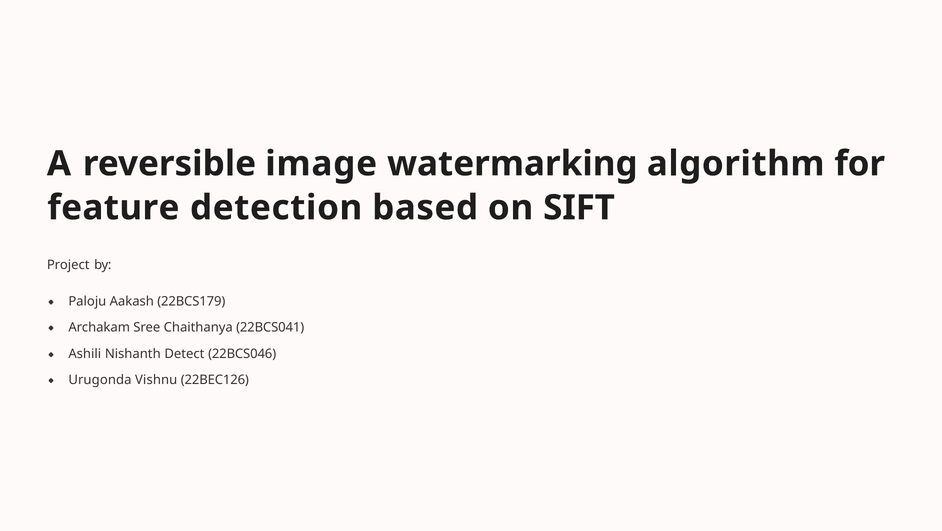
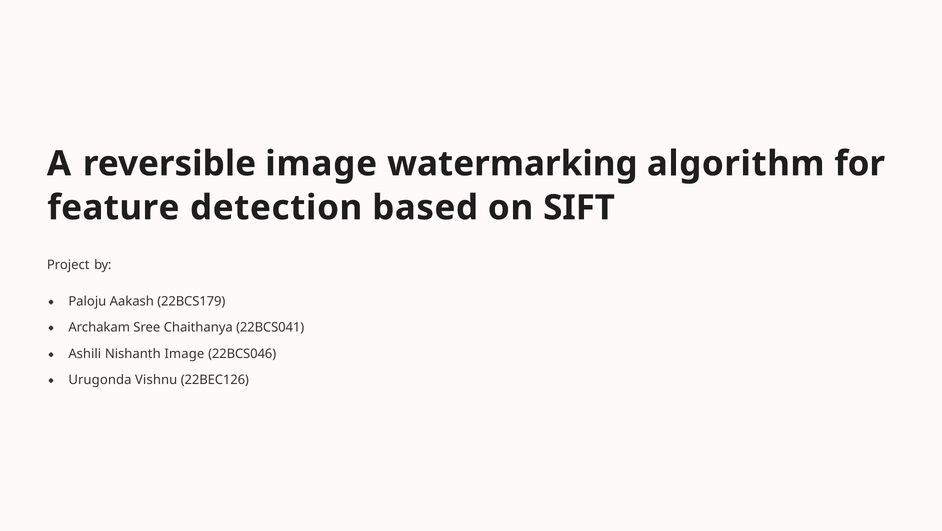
Nishanth Detect: Detect -> Image (184, 354)
